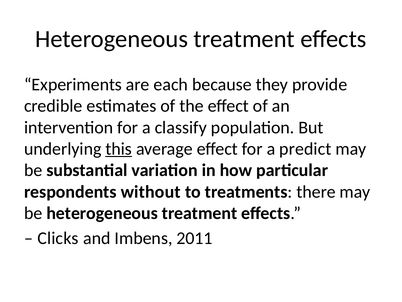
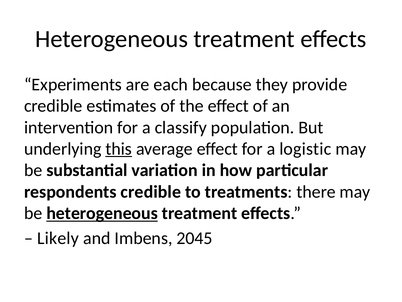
predict: predict -> logistic (305, 149)
respondents without: without -> credible (151, 192)
heterogeneous underline: none -> present (102, 213)
Clicks: Clicks -> Likely (58, 238)
2011: 2011 -> 2045 (195, 238)
